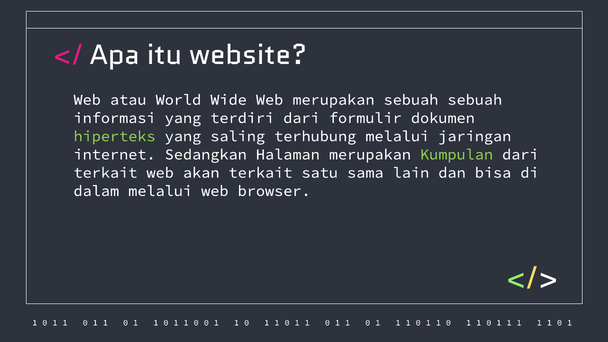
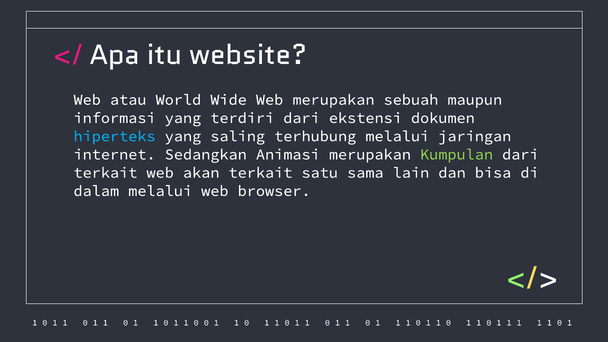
sebuah sebuah: sebuah -> maupun (475, 100)
formulir: formulir -> ekstensi (365, 118)
hiperteks colour: light green -> light blue (115, 136)
Halaman: Halaman -> Animasi (288, 154)
